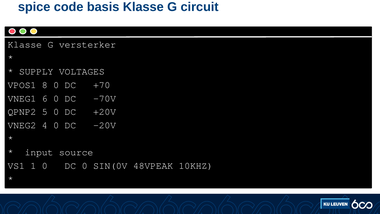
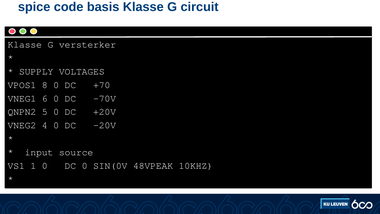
QPNP2: QPNP2 -> QNPN2 (22, 112)
